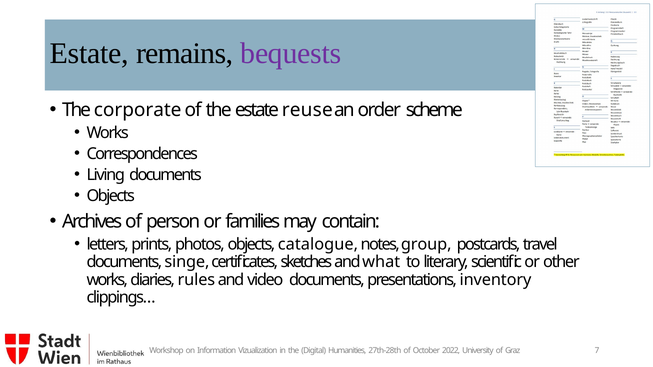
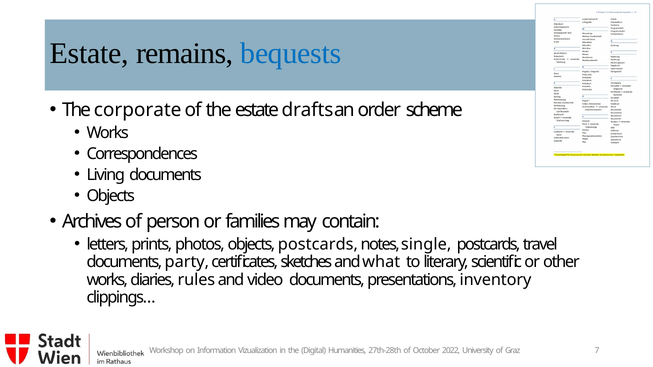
bequests colour: purple -> blue (291, 53)
reuse: reuse -> drafts (307, 110)
objects catalogue: catalogue -> postcards (318, 245)
group: group -> single (426, 245)
singe: singe -> party (187, 262)
